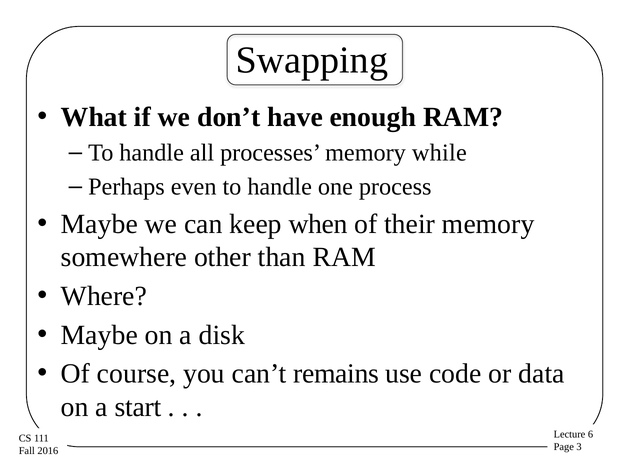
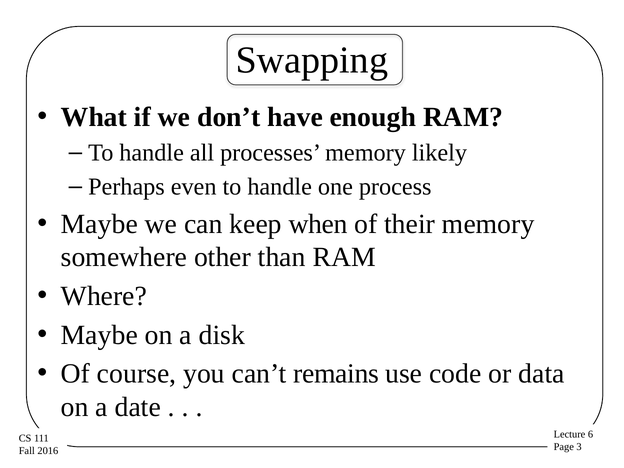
while: while -> likely (439, 153)
start: start -> date (138, 407)
